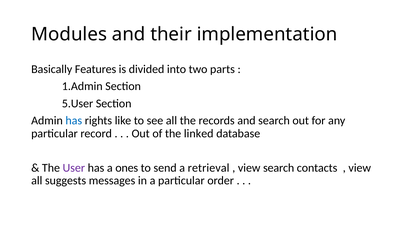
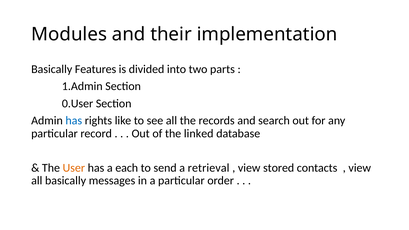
5.User: 5.User -> 0.User (78, 103)
User colour: purple -> orange (74, 168)
ones: ones -> each (127, 168)
view search: search -> stored (279, 168)
all suggests: suggests -> basically (66, 181)
